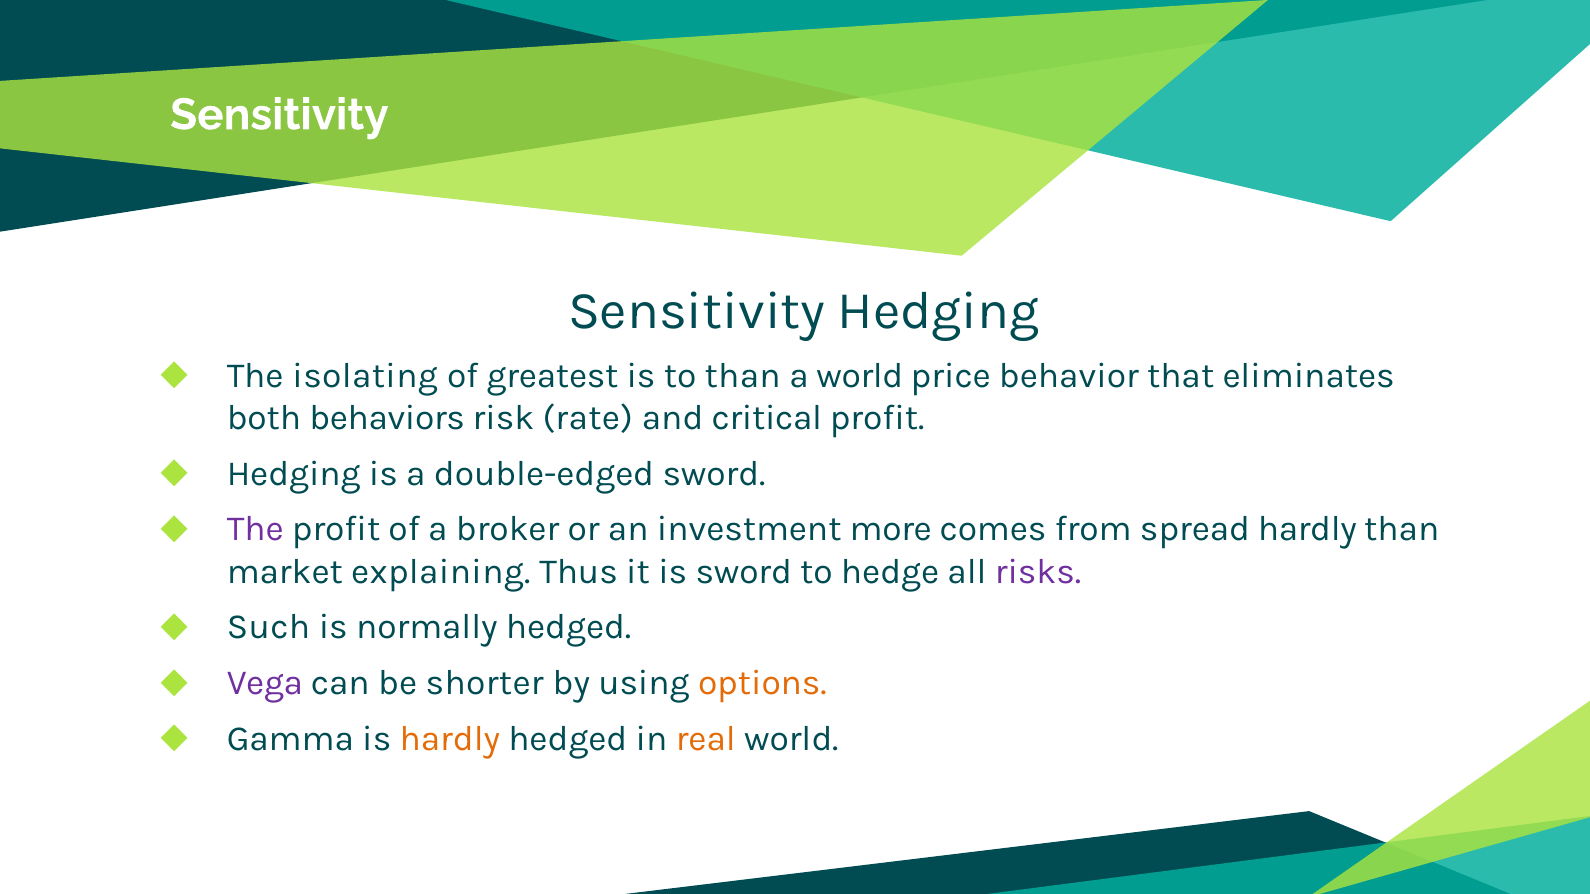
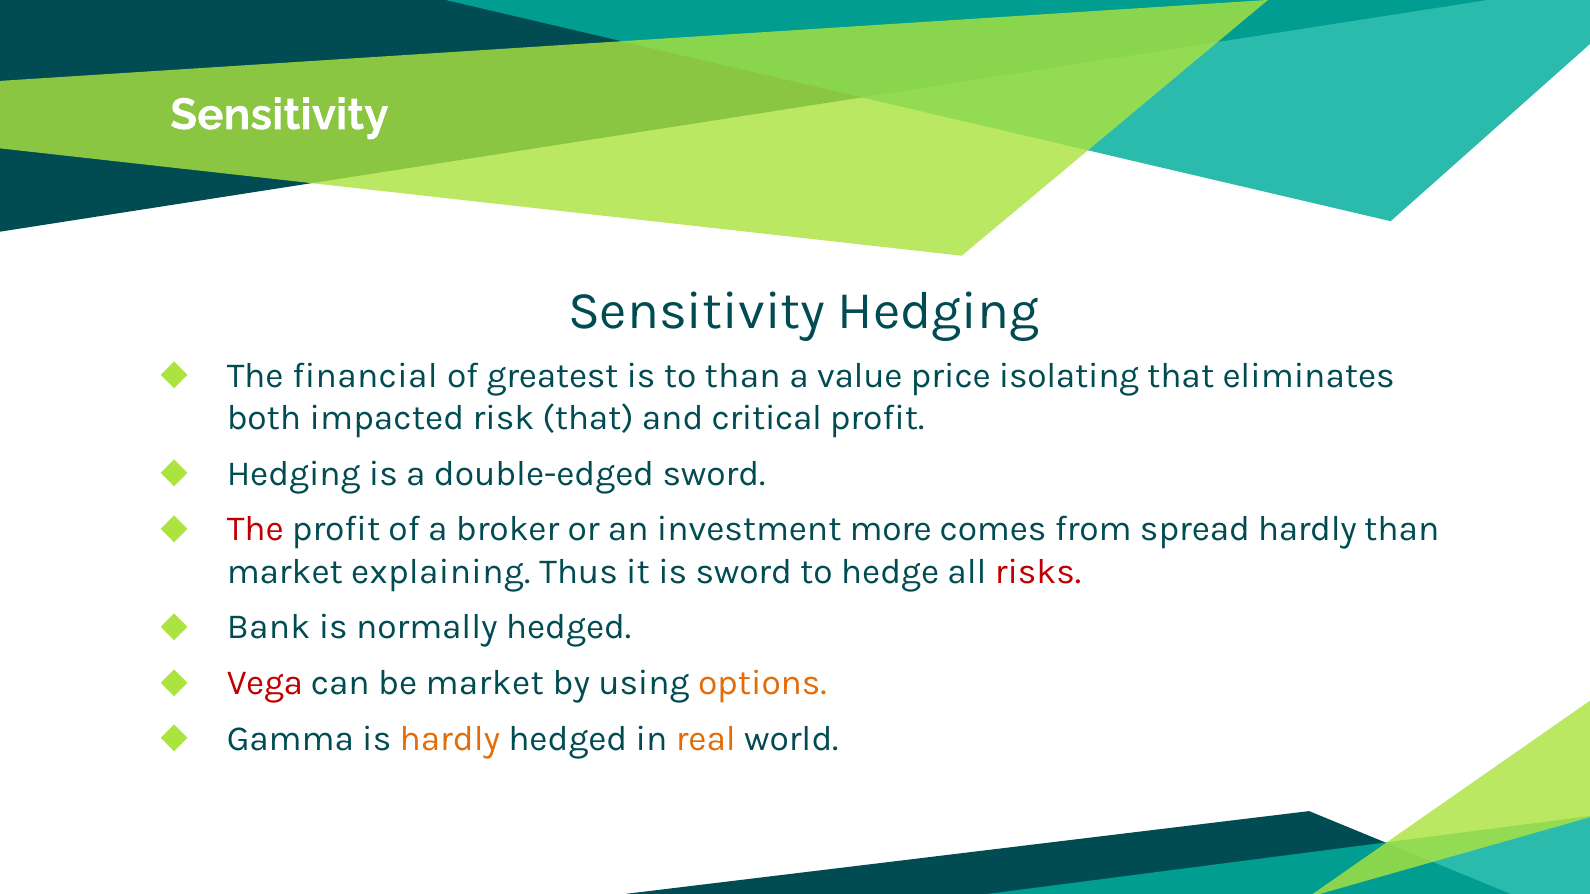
isolating: isolating -> financial (365, 376)
a world: world -> value (860, 376)
behavior: behavior -> isolating (1069, 376)
behaviors: behaviors -> impacted (387, 418)
risk rate: rate -> that (588, 418)
The colour: purple -> red (255, 529)
risks colour: purple -> red (1038, 572)
Such: Such -> Bank (269, 627)
Vega colour: purple -> red (265, 683)
be shorter: shorter -> market (485, 683)
